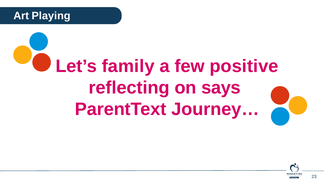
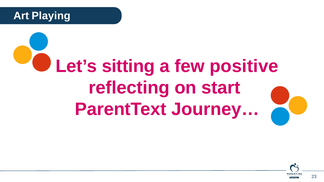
family: family -> sitting (128, 66)
says: says -> start (221, 88)
